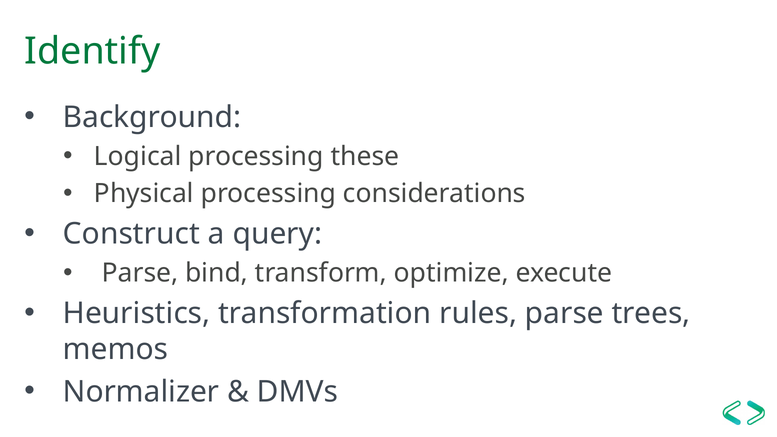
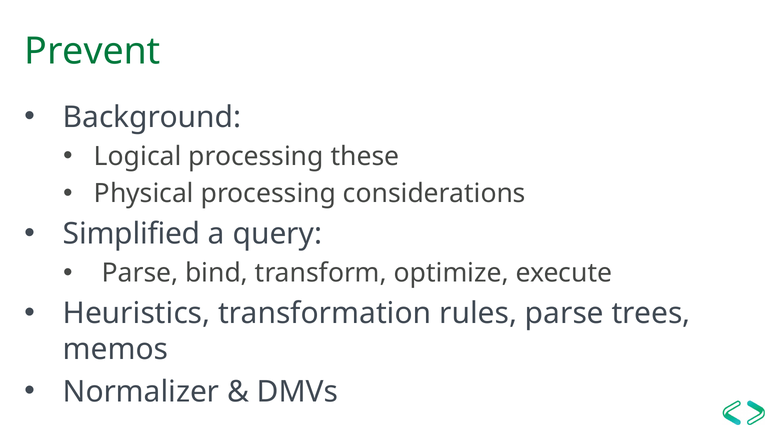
Identify: Identify -> Prevent (92, 51)
Construct: Construct -> Simplified (132, 234)
